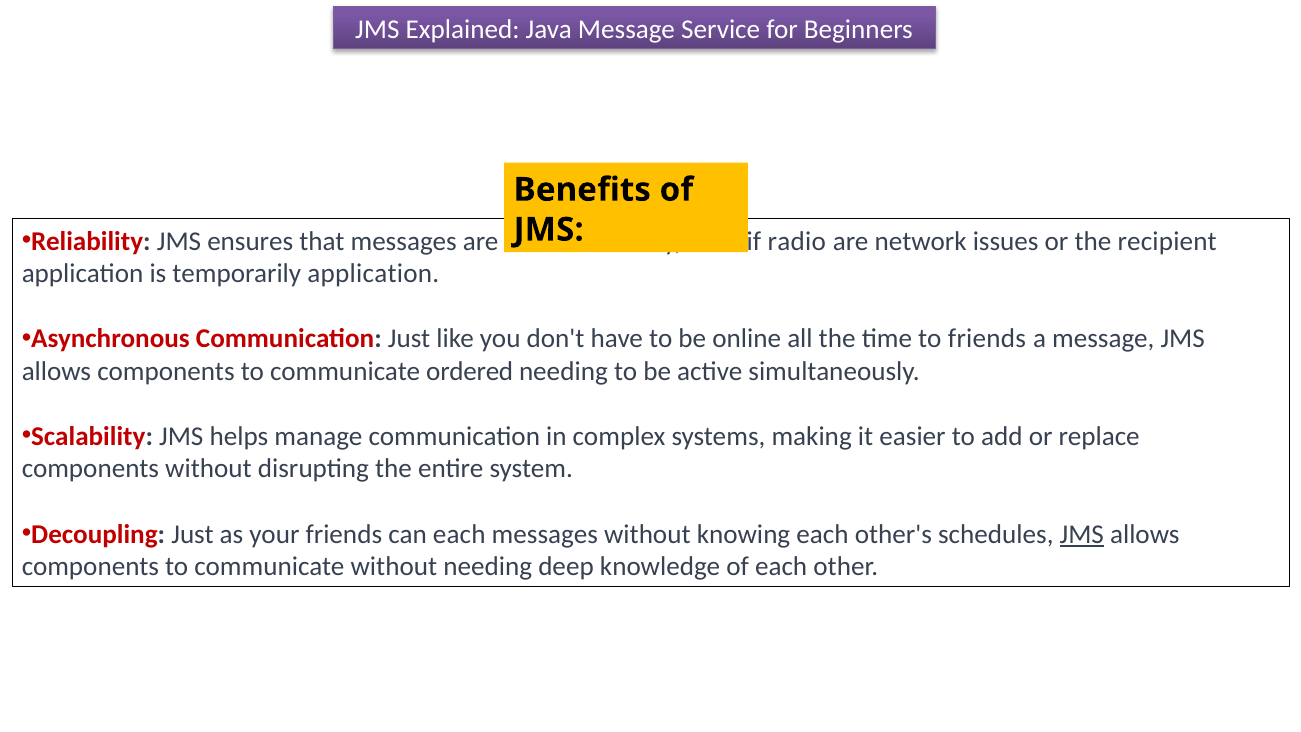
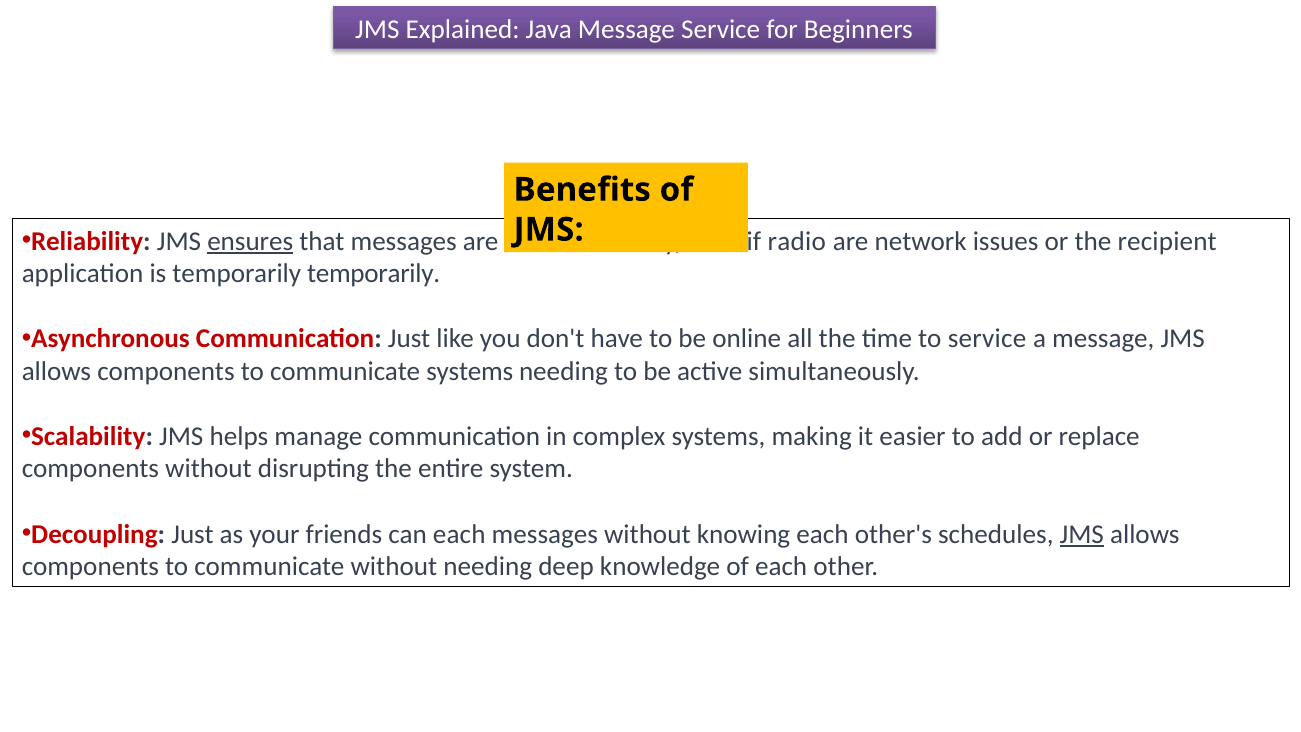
ensures underline: none -> present (250, 241)
temporarily application: application -> temporarily (374, 274)
to friends: friends -> service (987, 339)
communicate ordered: ordered -> systems (470, 371)
